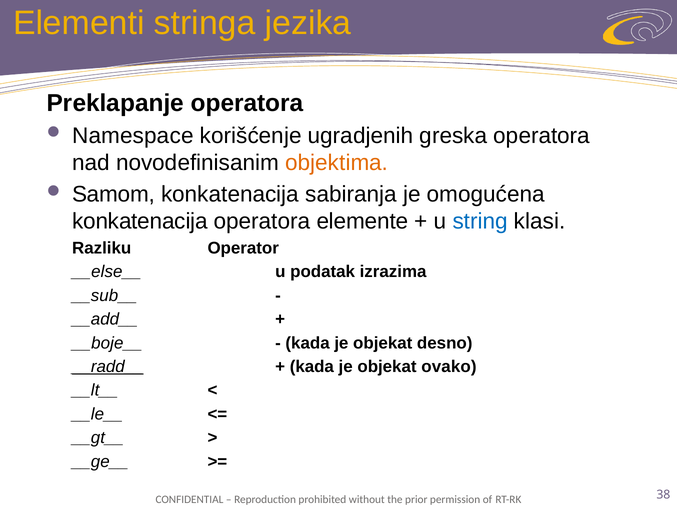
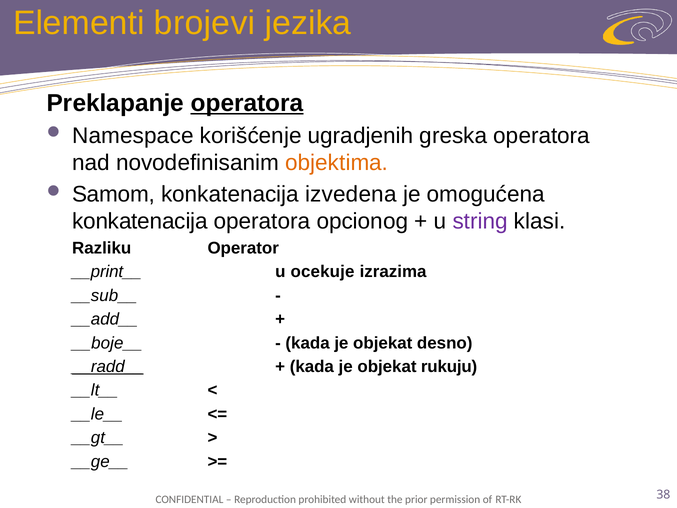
stringa: stringa -> brojevi (205, 23)
operatora underline: none -> present (247, 103)
sabiranja: sabiranja -> izvedena (351, 194)
elemente: elemente -> opcionog (362, 221)
string colour: blue -> purple (480, 221)
__else__: __else__ -> __print__ (107, 272)
podatak: podatak -> ocekuje (323, 272)
ovako: ovako -> rukuju (449, 366)
